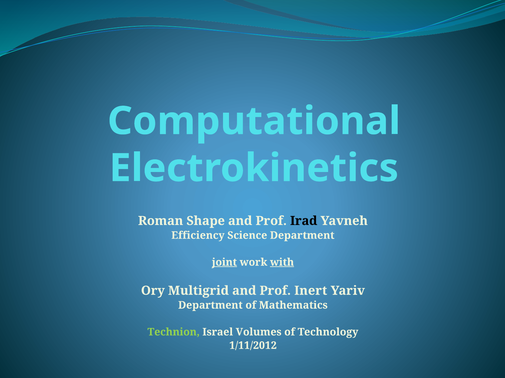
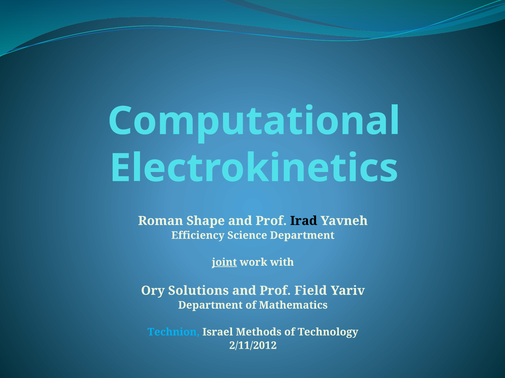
with underline: present -> none (282, 263)
Multigrid: Multigrid -> Solutions (198, 291)
Inert: Inert -> Field (311, 291)
Technion colour: light green -> light blue (174, 333)
Volumes: Volumes -> Methods (259, 333)
1/11/2012: 1/11/2012 -> 2/11/2012 (253, 346)
